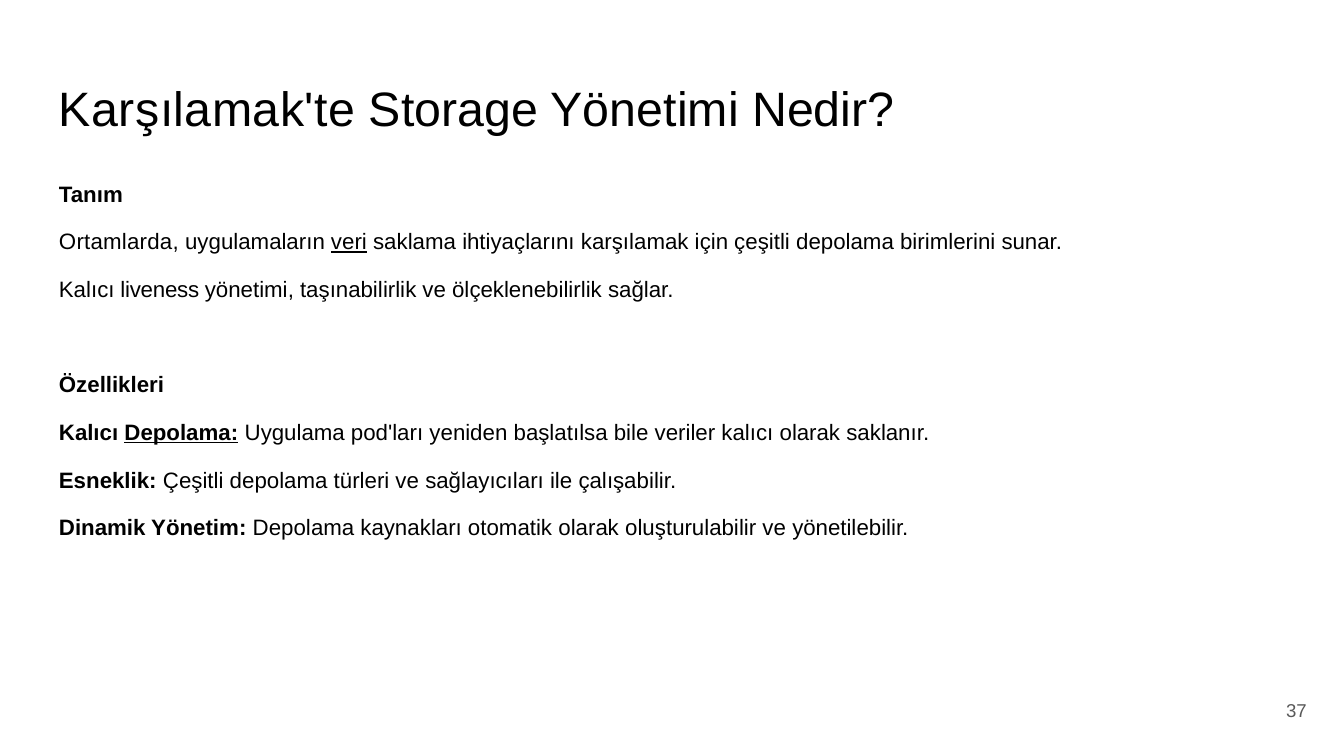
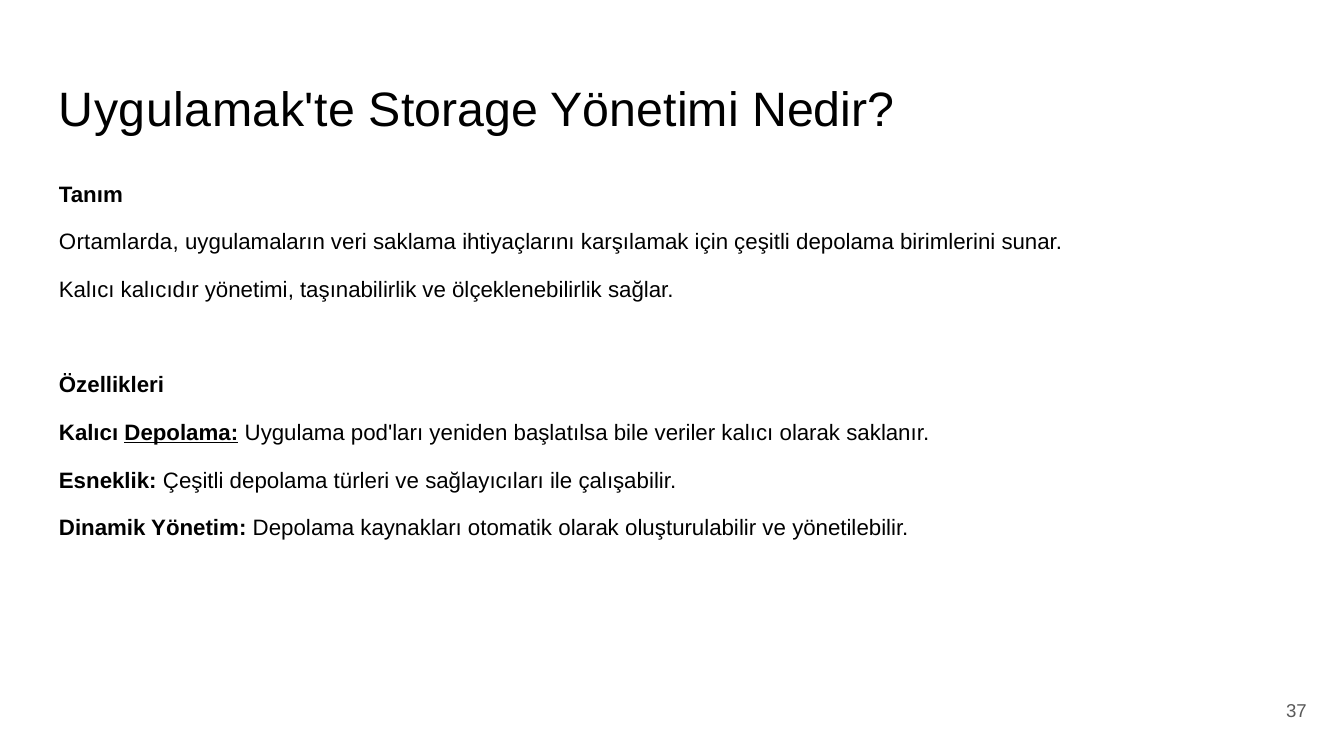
Karşılamak'te: Karşılamak'te -> Uygulamak'te (207, 111)
veri underline: present -> none (349, 243)
liveness: liveness -> kalıcıdır (160, 290)
